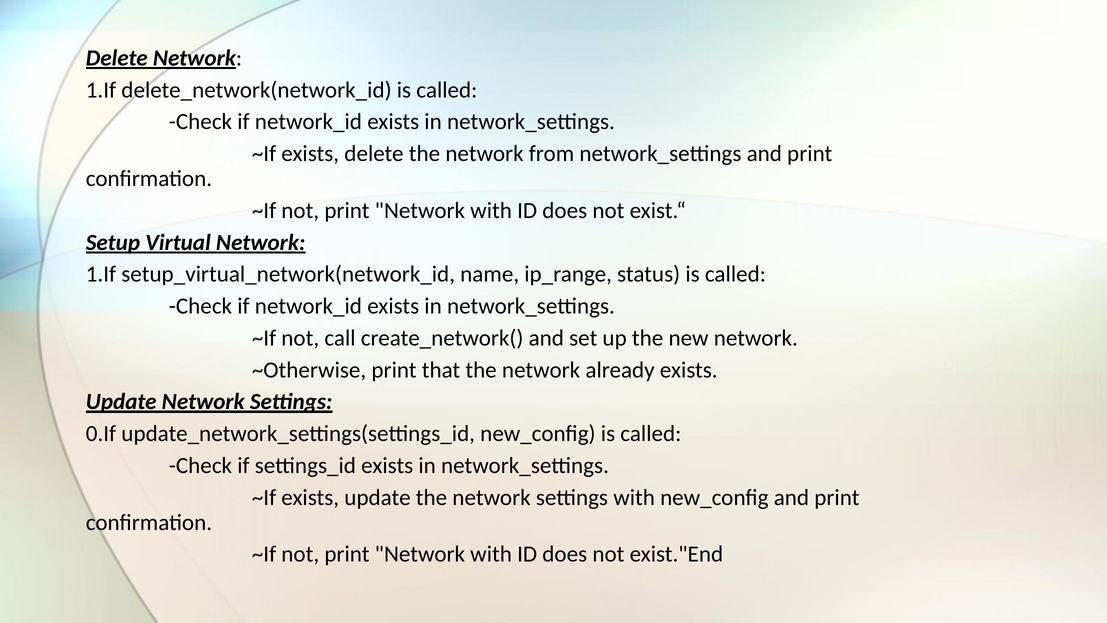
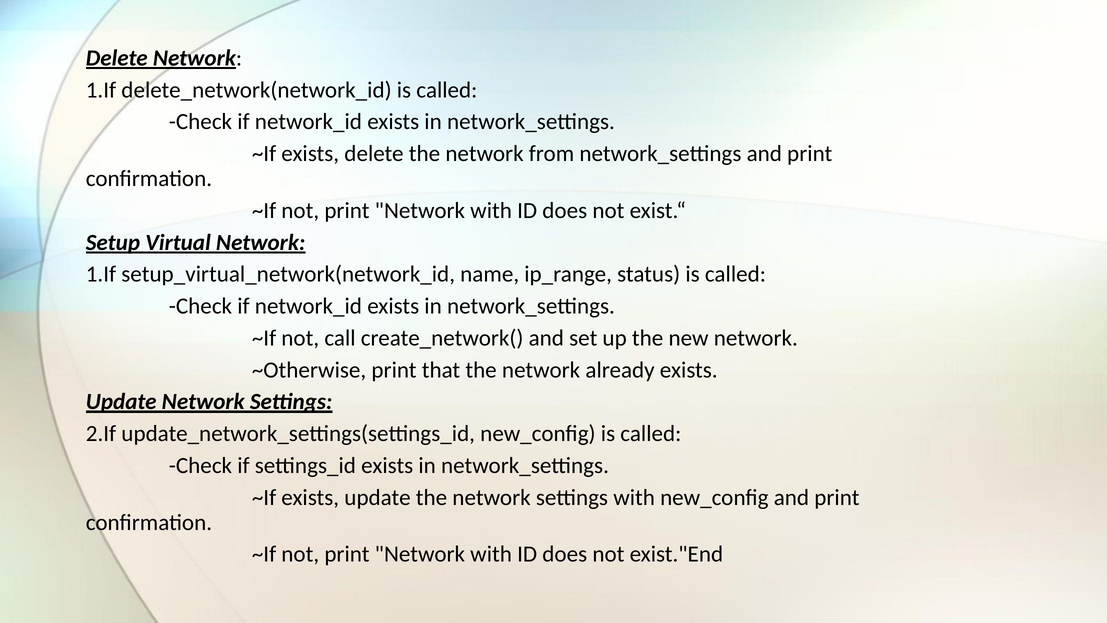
0.If: 0.If -> 2.If (101, 434)
